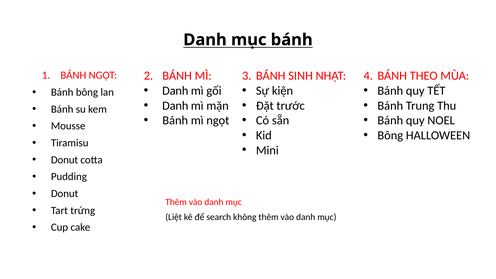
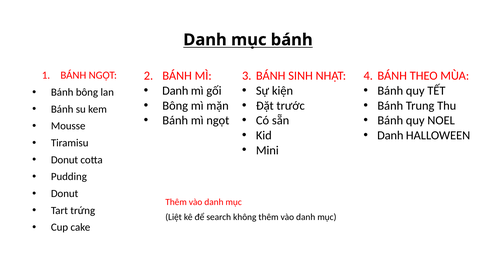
Danh: Danh -> Bông (175, 106)
Bông: Bông -> Danh (390, 135)
